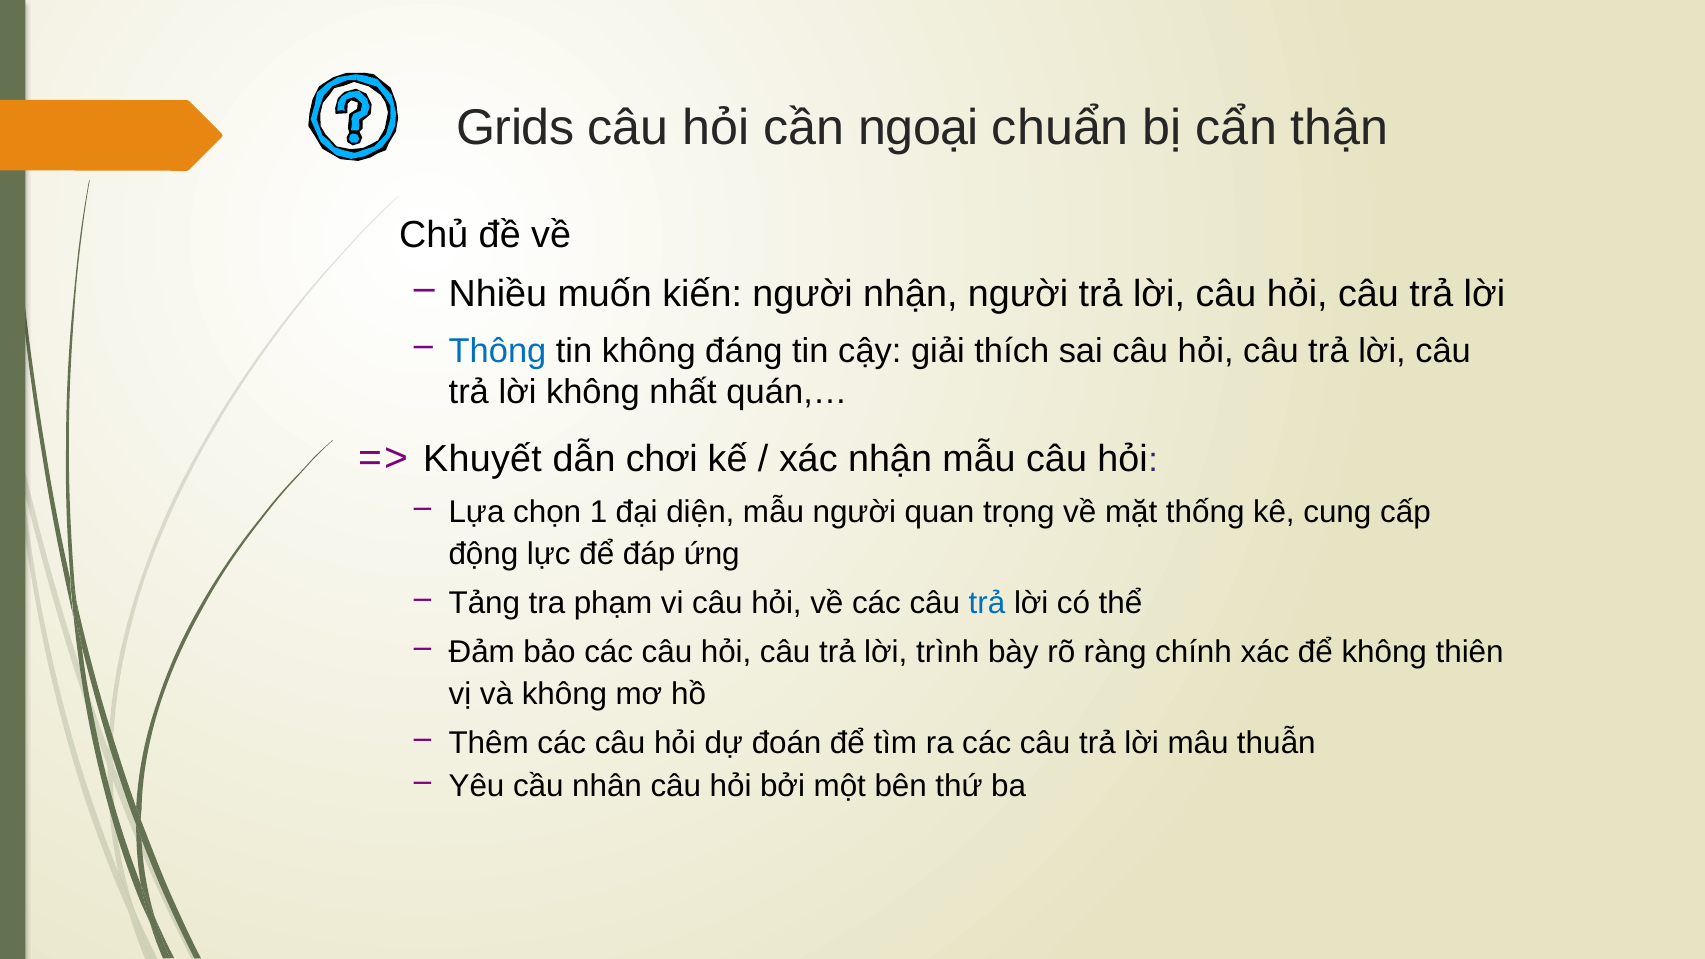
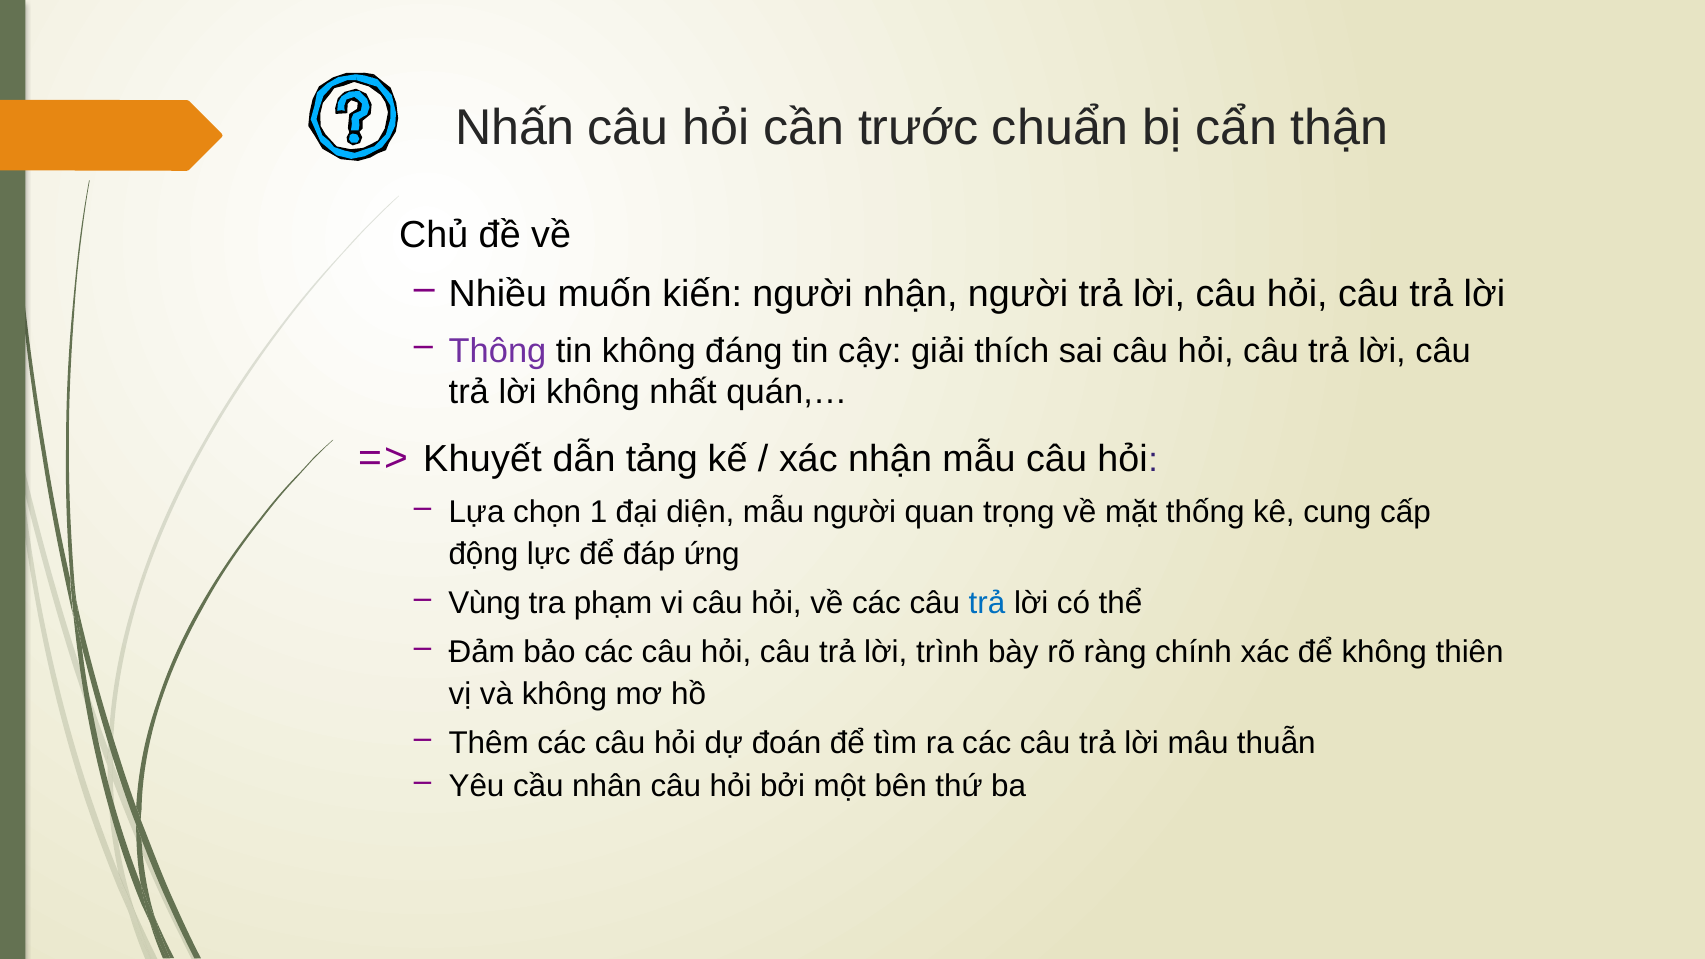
Grids: Grids -> Nhấn (515, 128)
ngoại: ngoại -> trước (919, 128)
Thông colour: blue -> purple (498, 351)
chơi: chơi -> tảng (662, 459)
Tảng: Tảng -> Vùng (485, 603)
